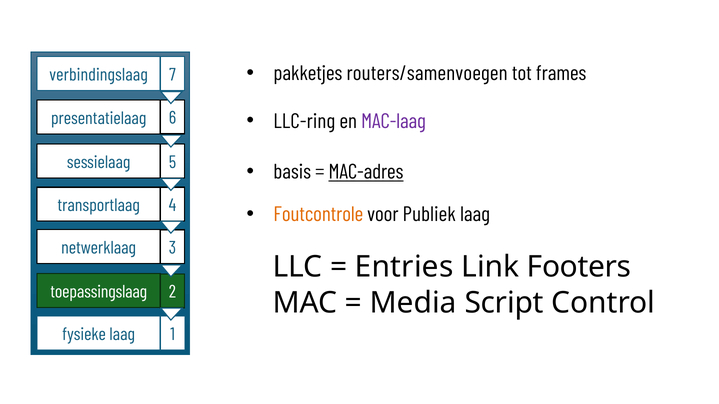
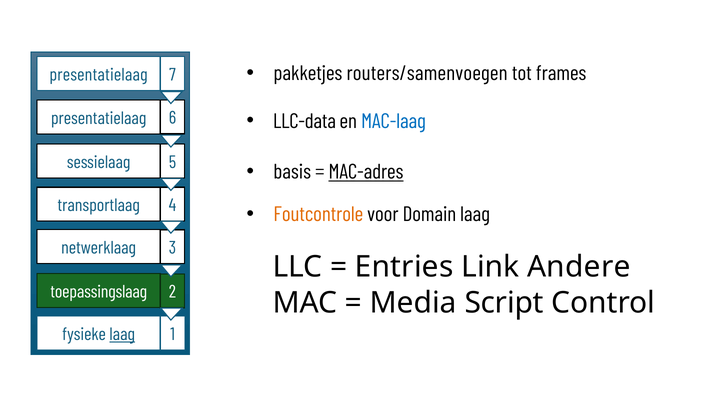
verbindingslaag: verbindingslaag -> presentatielaag (99, 75)
LLC-ring: LLC-ring -> LLC-data (305, 121)
MAC-laag colour: purple -> blue (394, 121)
Publiek: Publiek -> Domain (429, 215)
Footers: Footers -> Andere (579, 267)
laag underline: none -> present (122, 335)
